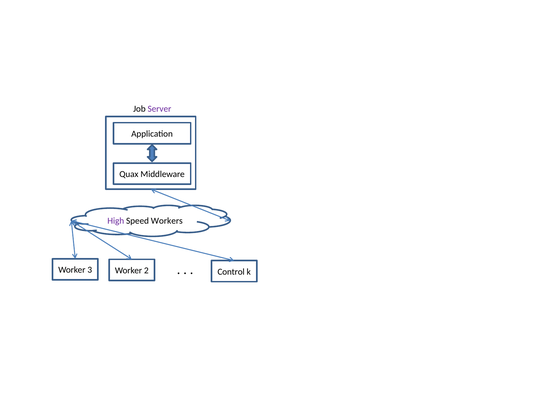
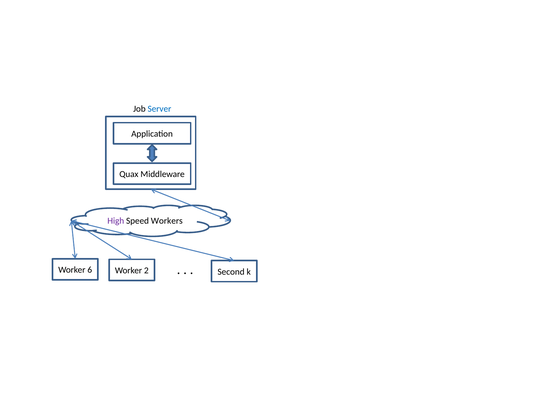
Server colour: purple -> blue (159, 109)
3: 3 -> 6 (90, 270)
Control: Control -> Second (231, 272)
